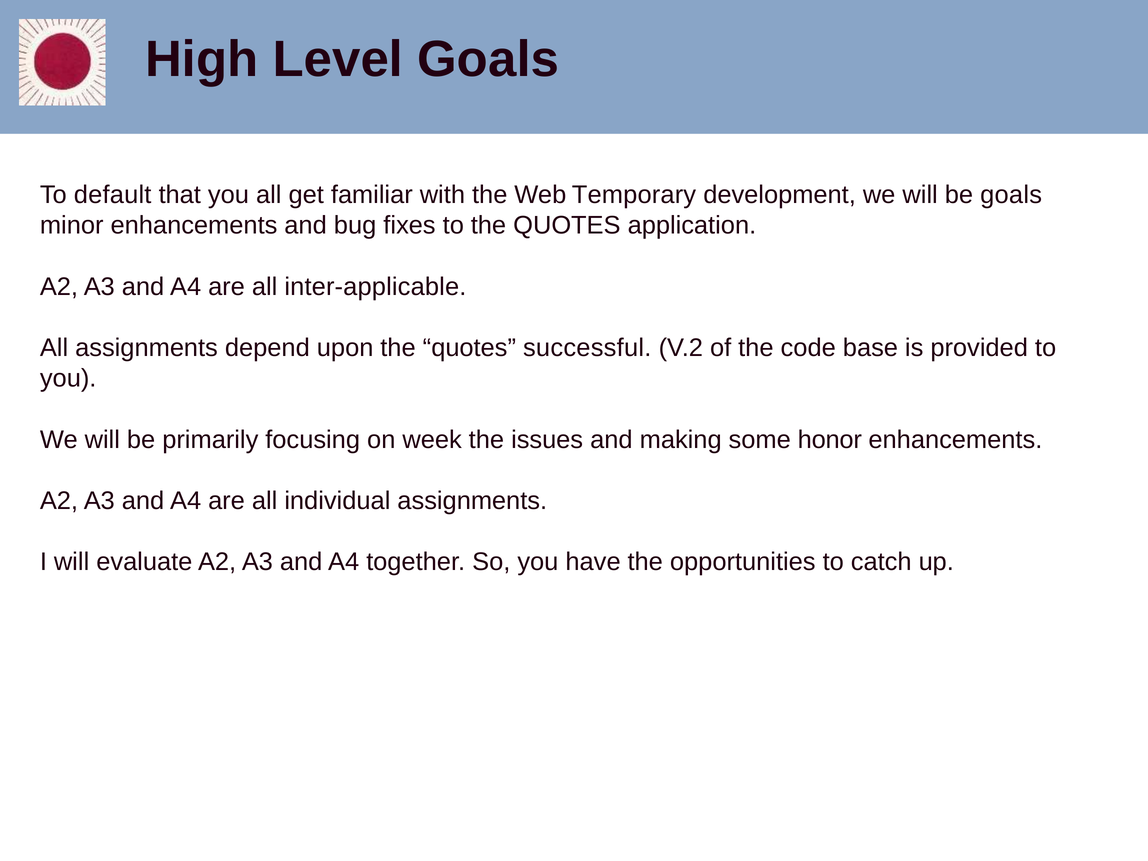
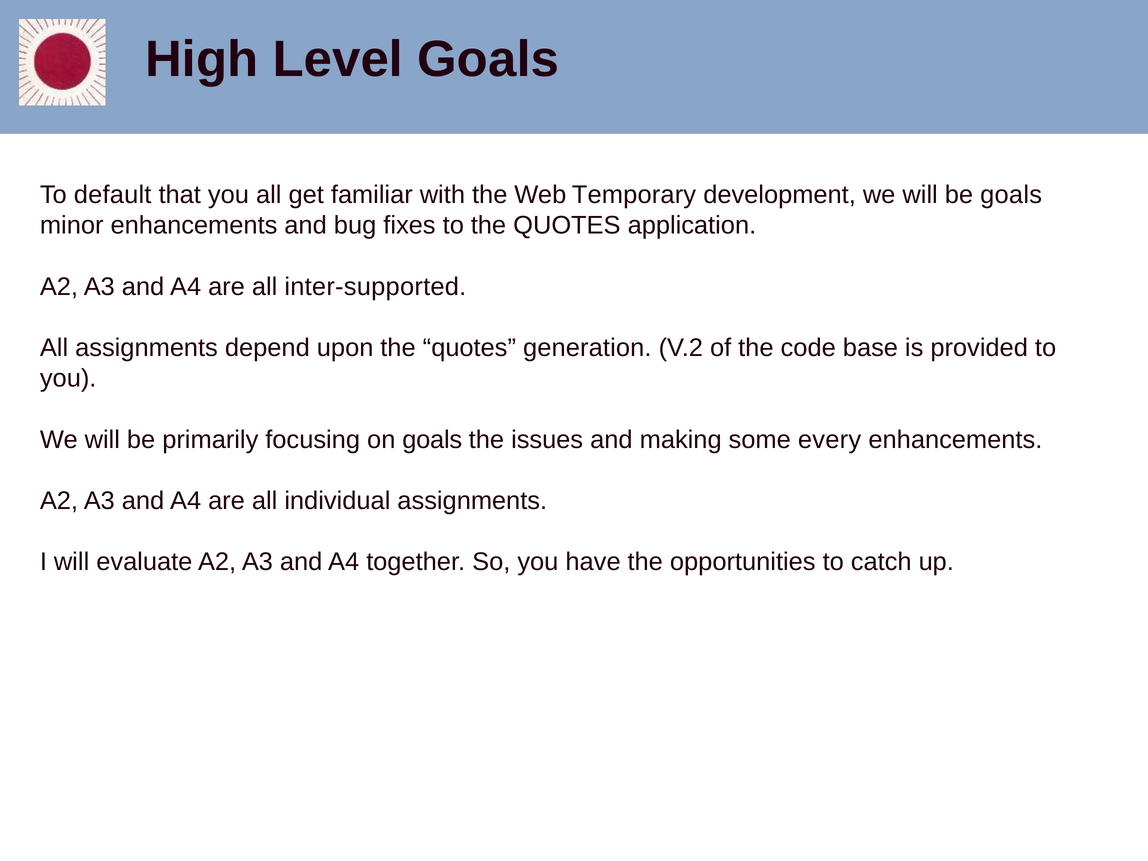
inter-applicable: inter-applicable -> inter-supported (375, 287)
successful: successful -> generation (587, 348)
on week: week -> goals (432, 440)
honor: honor -> every (830, 440)
